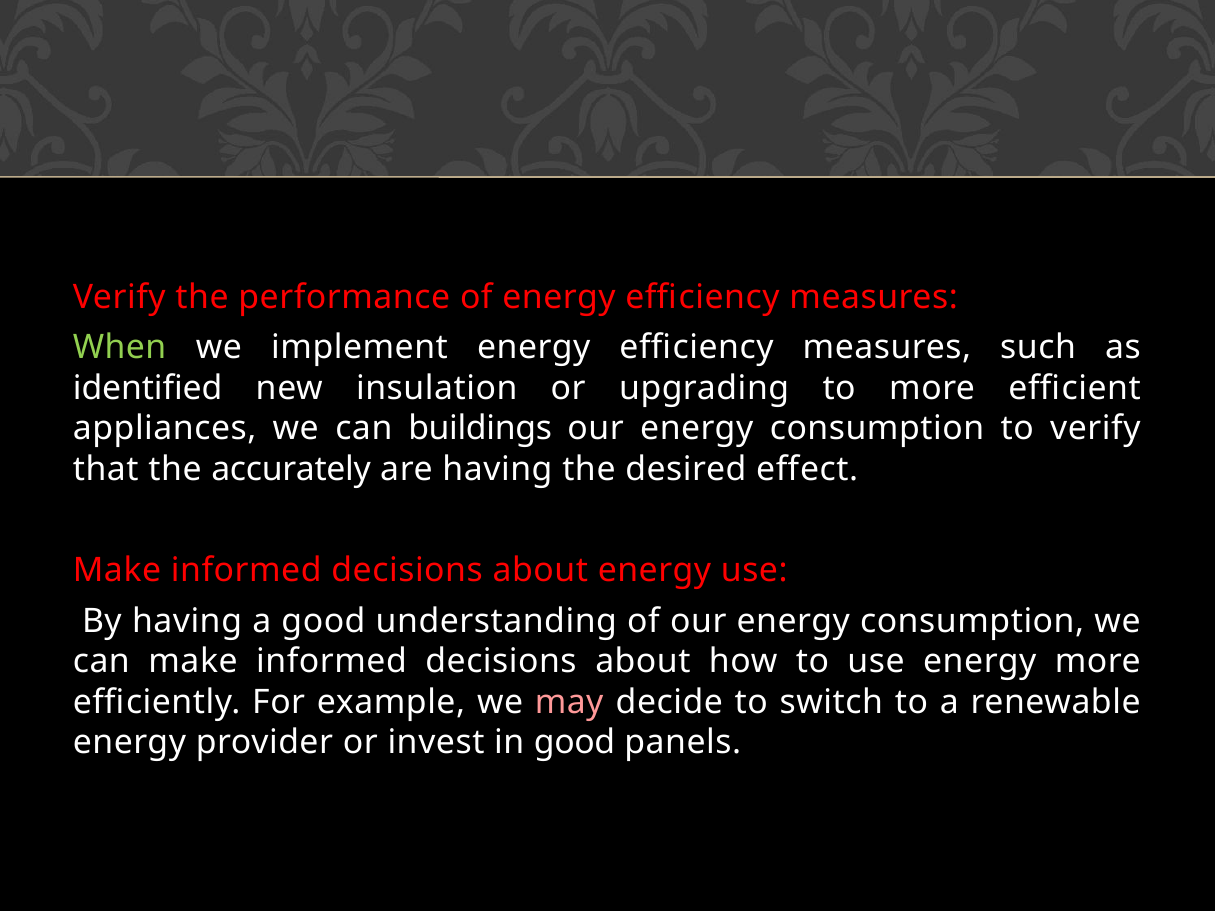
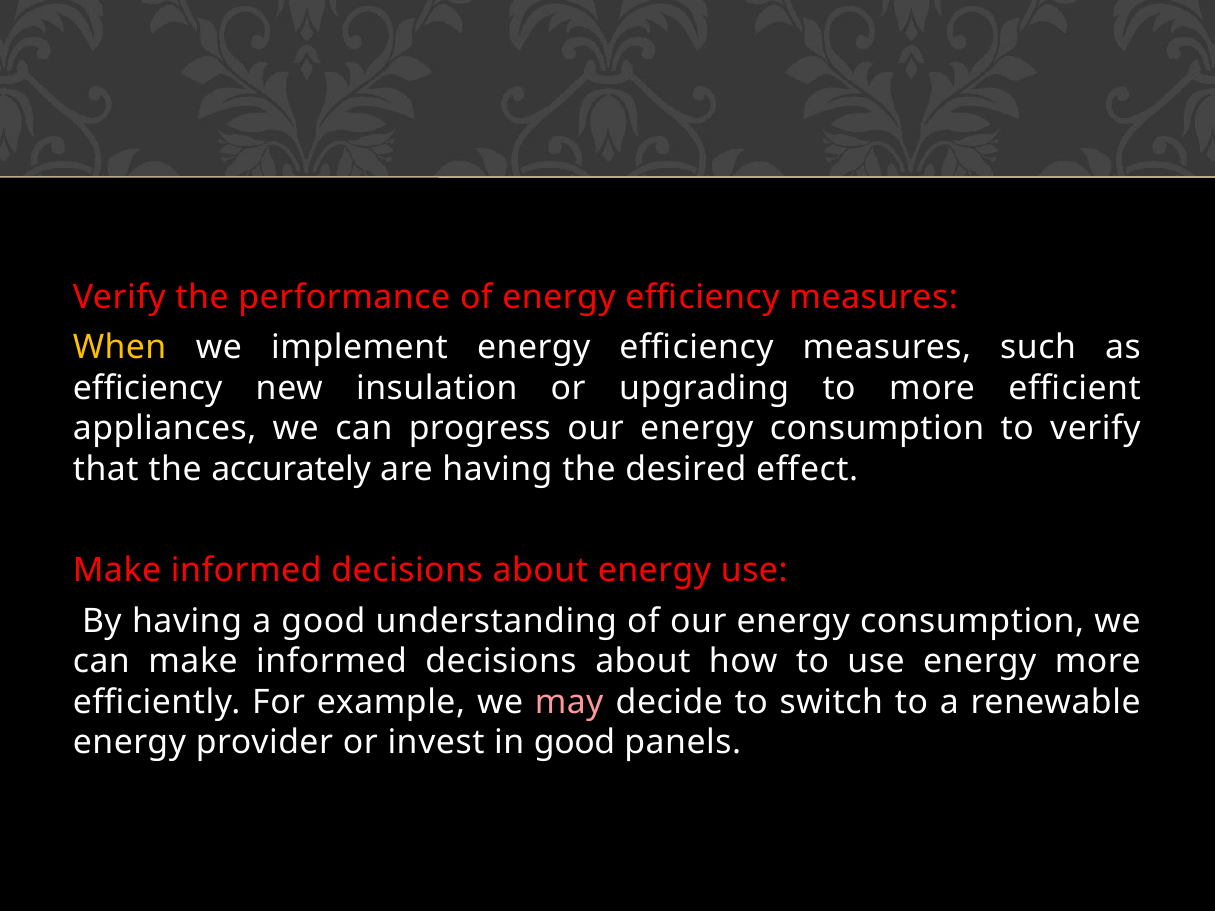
When colour: light green -> yellow (120, 348)
identified: identified -> efficiency (148, 388)
buildings: buildings -> progress (480, 429)
